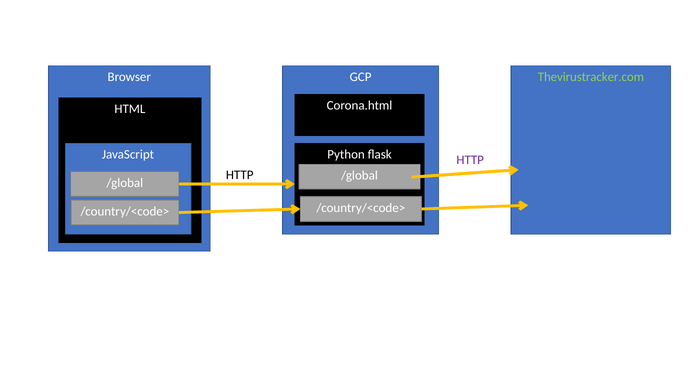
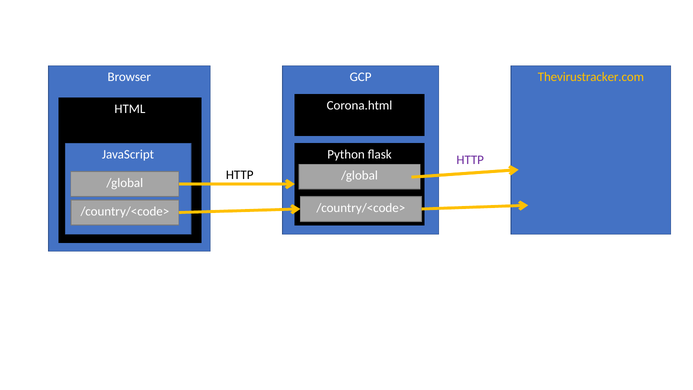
Thevirustracker.com colour: light green -> yellow (591, 77)
